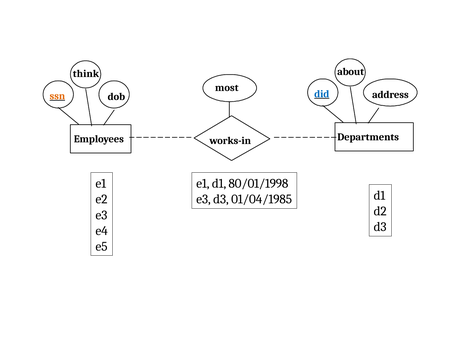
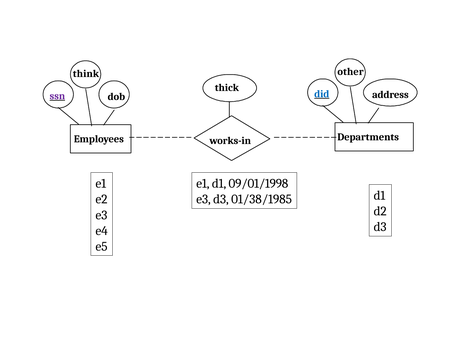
about: about -> other (351, 72)
most: most -> thick (227, 87)
ssn colour: orange -> purple (57, 96)
80/01/1998: 80/01/1998 -> 09/01/1998 (258, 183)
01/04/1985: 01/04/1985 -> 01/38/1985 (262, 199)
